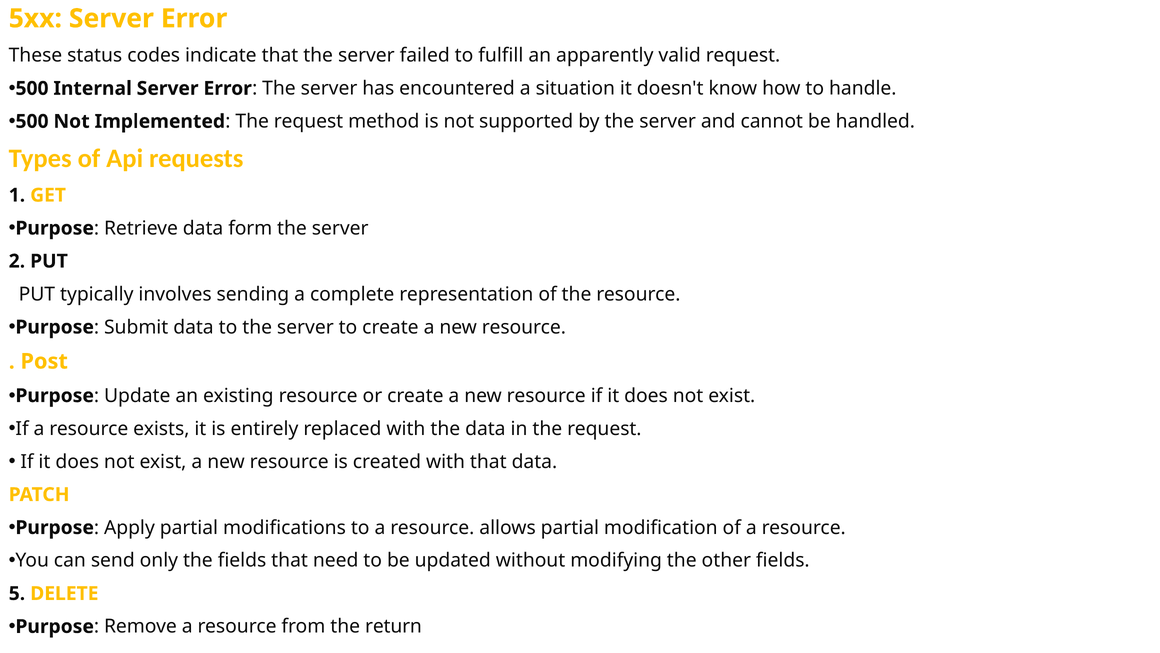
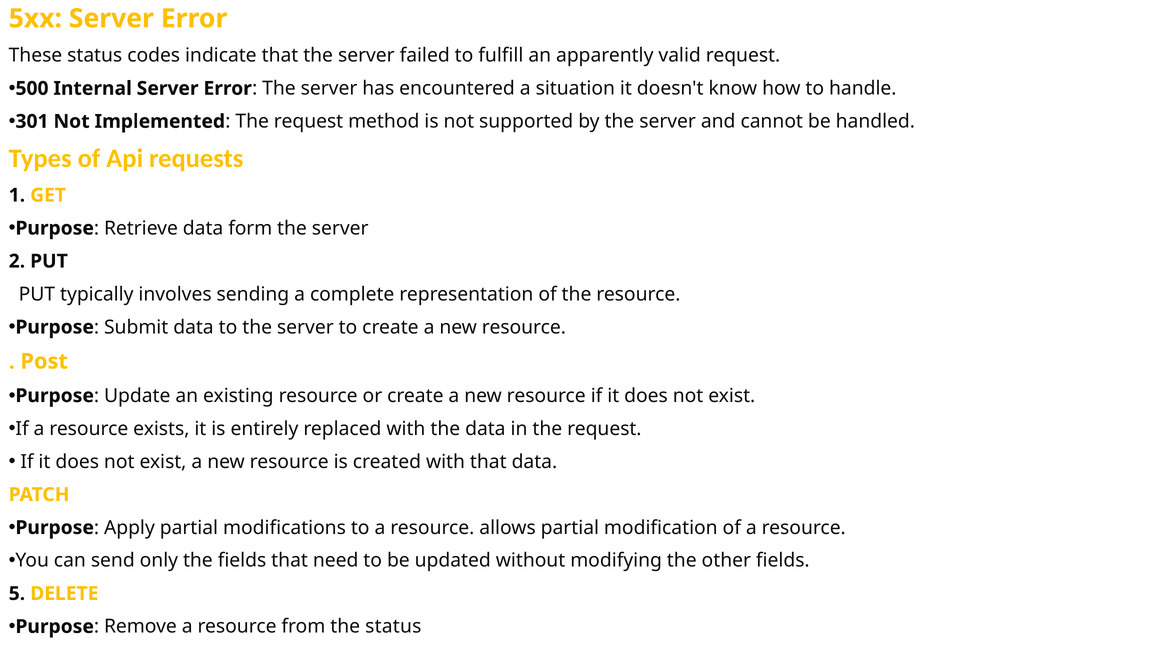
500: 500 -> 301 (32, 121)
the return: return -> status (393, 626)
